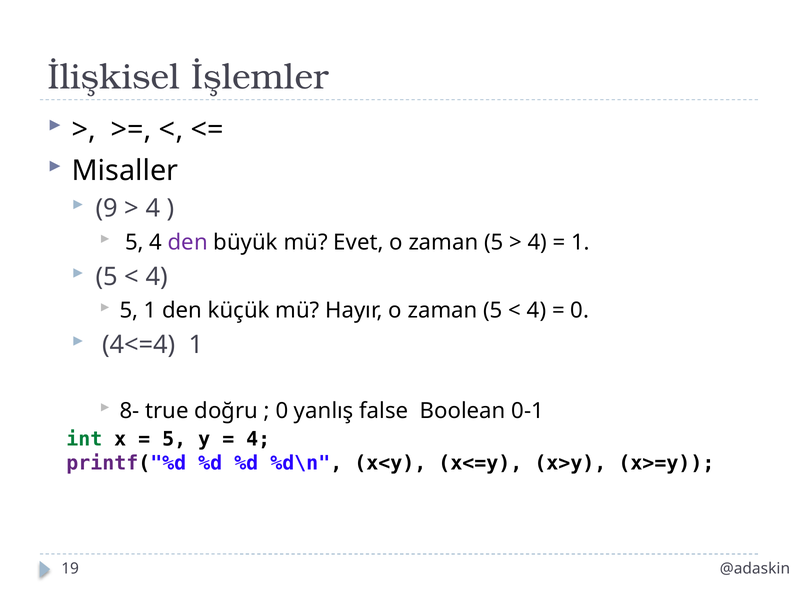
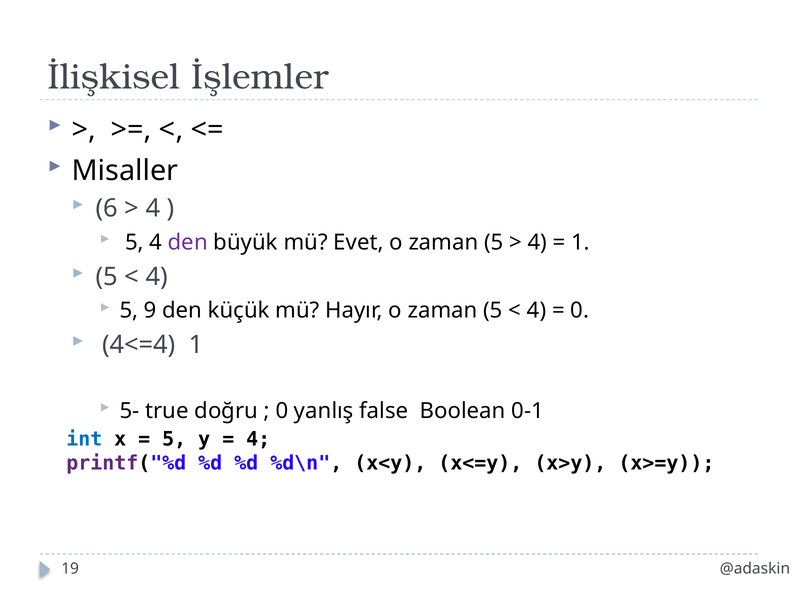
9: 9 -> 6 (107, 209)
5 1: 1 -> 9 (150, 311)
8-: 8- -> 5- (129, 411)
int colour: green -> blue (84, 440)
